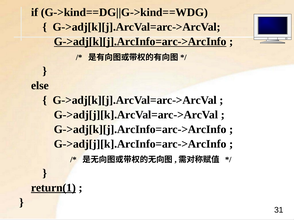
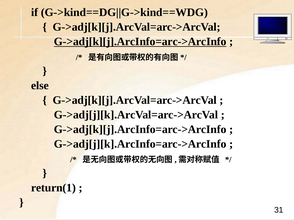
return(1 underline: present -> none (53, 188)
